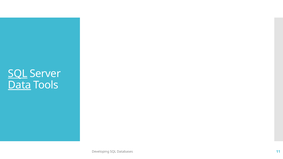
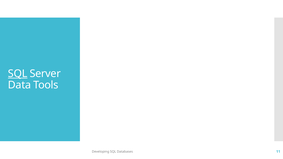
Data underline: present -> none (20, 85)
